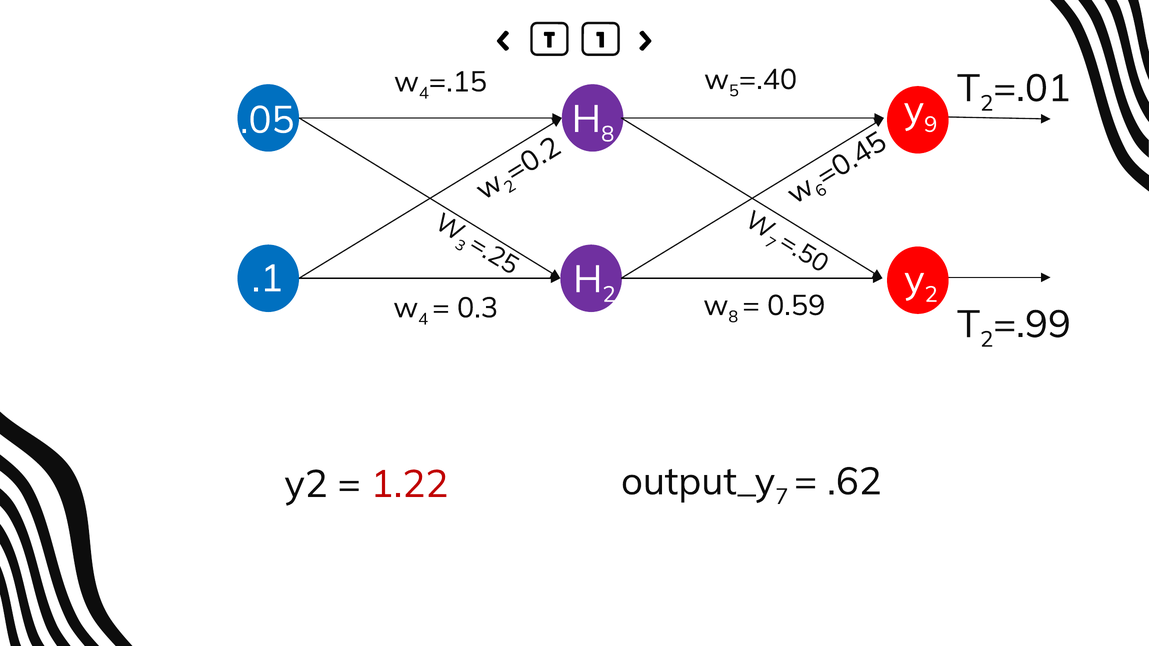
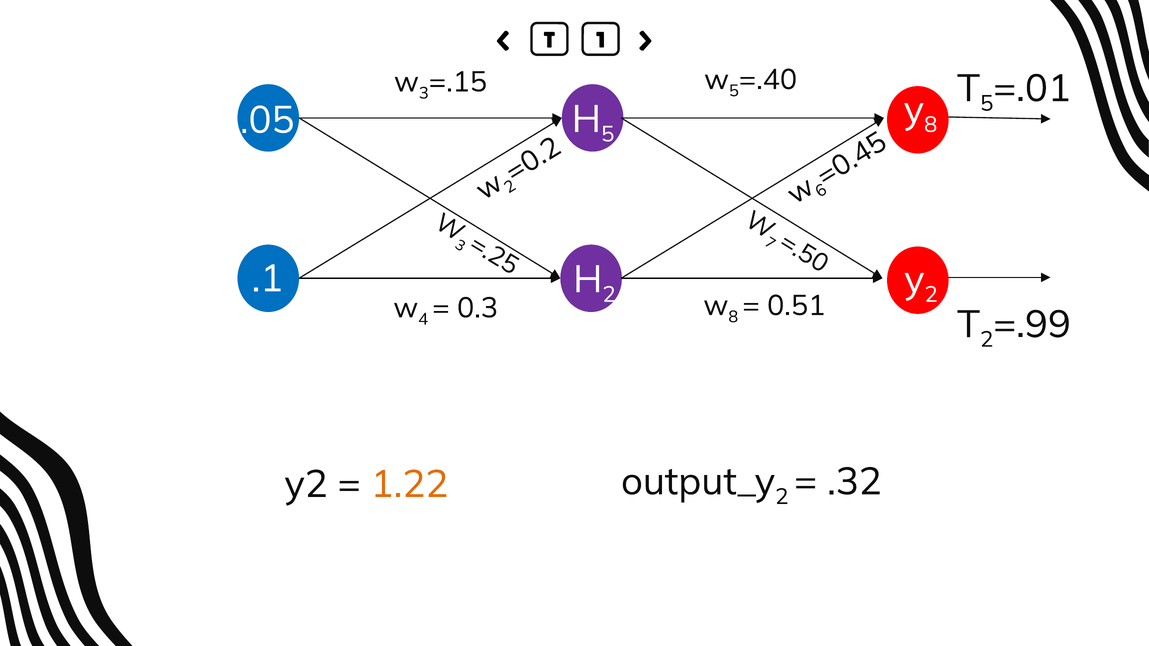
4: 4 -> 3 (424, 93)
2: 2 -> 5 (987, 103)
9: 9 -> 8 (931, 125)
8: 8 -> 5 (608, 134)
0.59: 0.59 -> 0.51 (796, 306)
1.22 colour: red -> orange (410, 485)
7: 7 -> 2 (782, 497)
.62: .62 -> .32 (854, 482)
